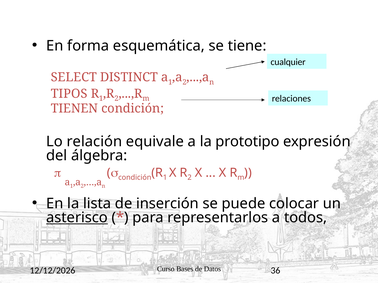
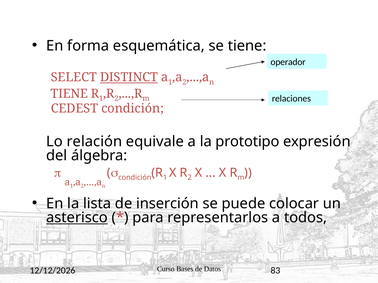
cualquier: cualquier -> operador (288, 62)
DISTINCT underline: none -> present (129, 77)
TIPOS: TIPOS -> TIENE (69, 94)
TIENEN: TIENEN -> CEDEST (74, 109)
36: 36 -> 83 (275, 271)
